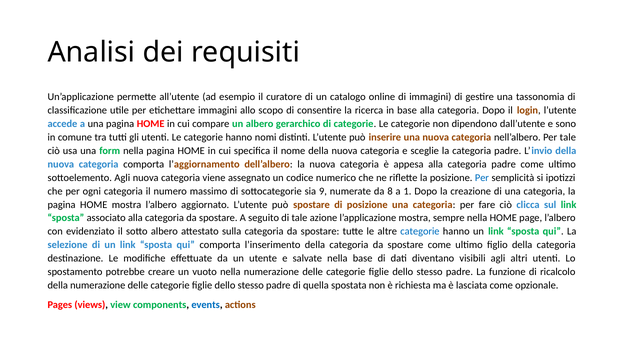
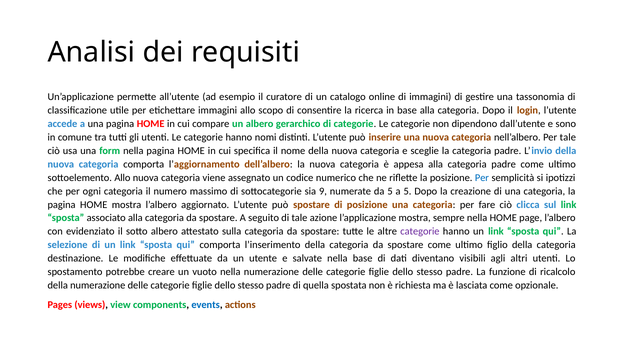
sottoelemento Agli: Agli -> Allo (122, 178)
da 8: 8 -> 5 (390, 191)
a 1: 1 -> 5 (408, 191)
categorie colour: blue -> purple (420, 232)
